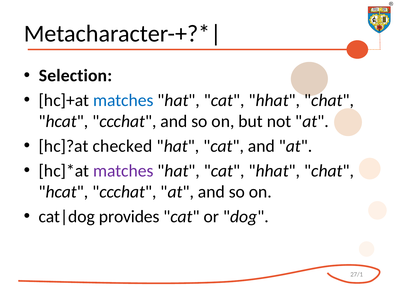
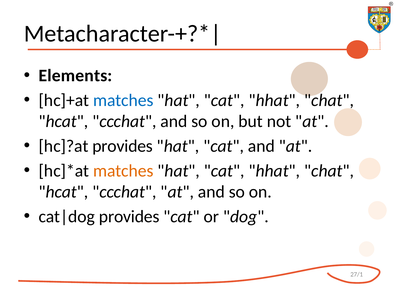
Selection: Selection -> Elements (75, 76)
hc]?at checked: checked -> provides (123, 146)
matches colour: purple -> orange (123, 171)
